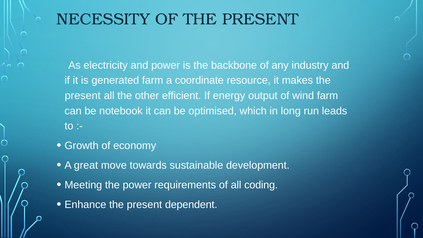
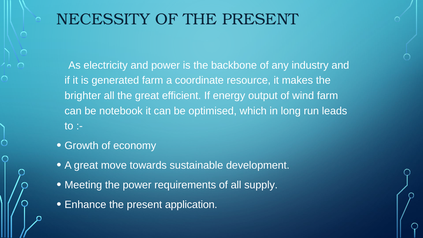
present: present -> brighter (83, 96)
the other: other -> great (147, 96)
coding: coding -> supply (261, 185)
dependent: dependent -> application (191, 205)
